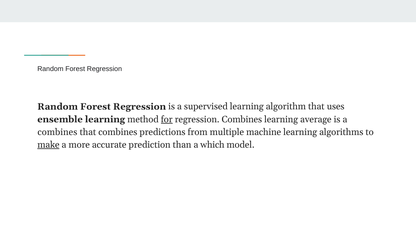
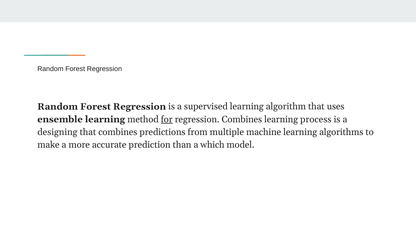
average: average -> process (316, 119)
combines: combines -> designing (57, 132)
make underline: present -> none (48, 145)
